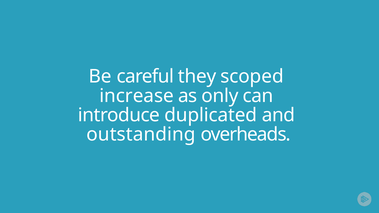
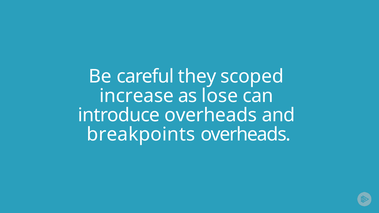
only: only -> lose (220, 96)
introduce duplicated: duplicated -> overheads (211, 115)
outstanding: outstanding -> breakpoints (141, 135)
